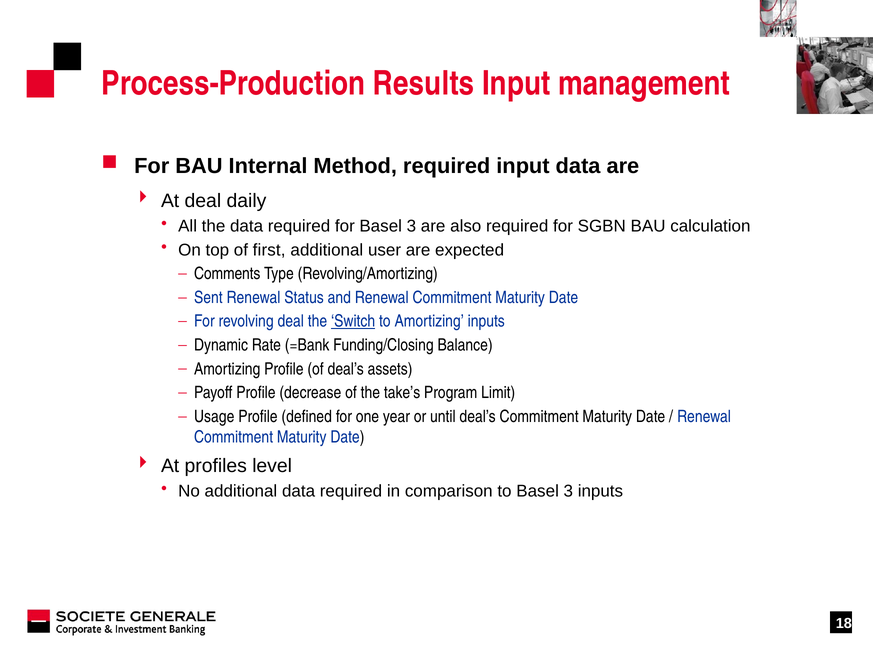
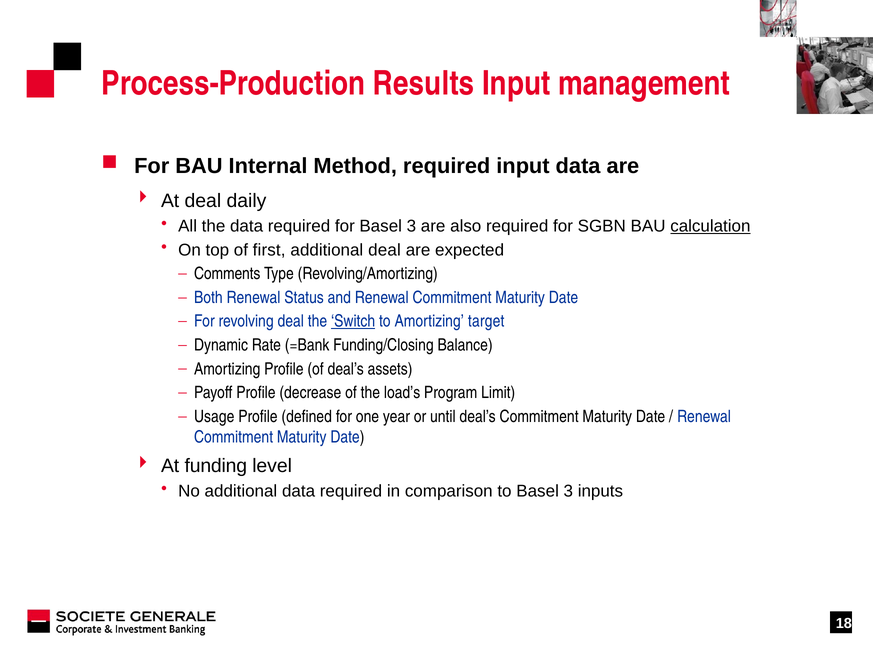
calculation underline: none -> present (710, 226)
additional user: user -> deal (384, 250)
Sent: Sent -> Both (208, 297)
Amortizing inputs: inputs -> target (486, 321)
take’s: take’s -> load’s (402, 393)
profiles: profiles -> funding (216, 466)
